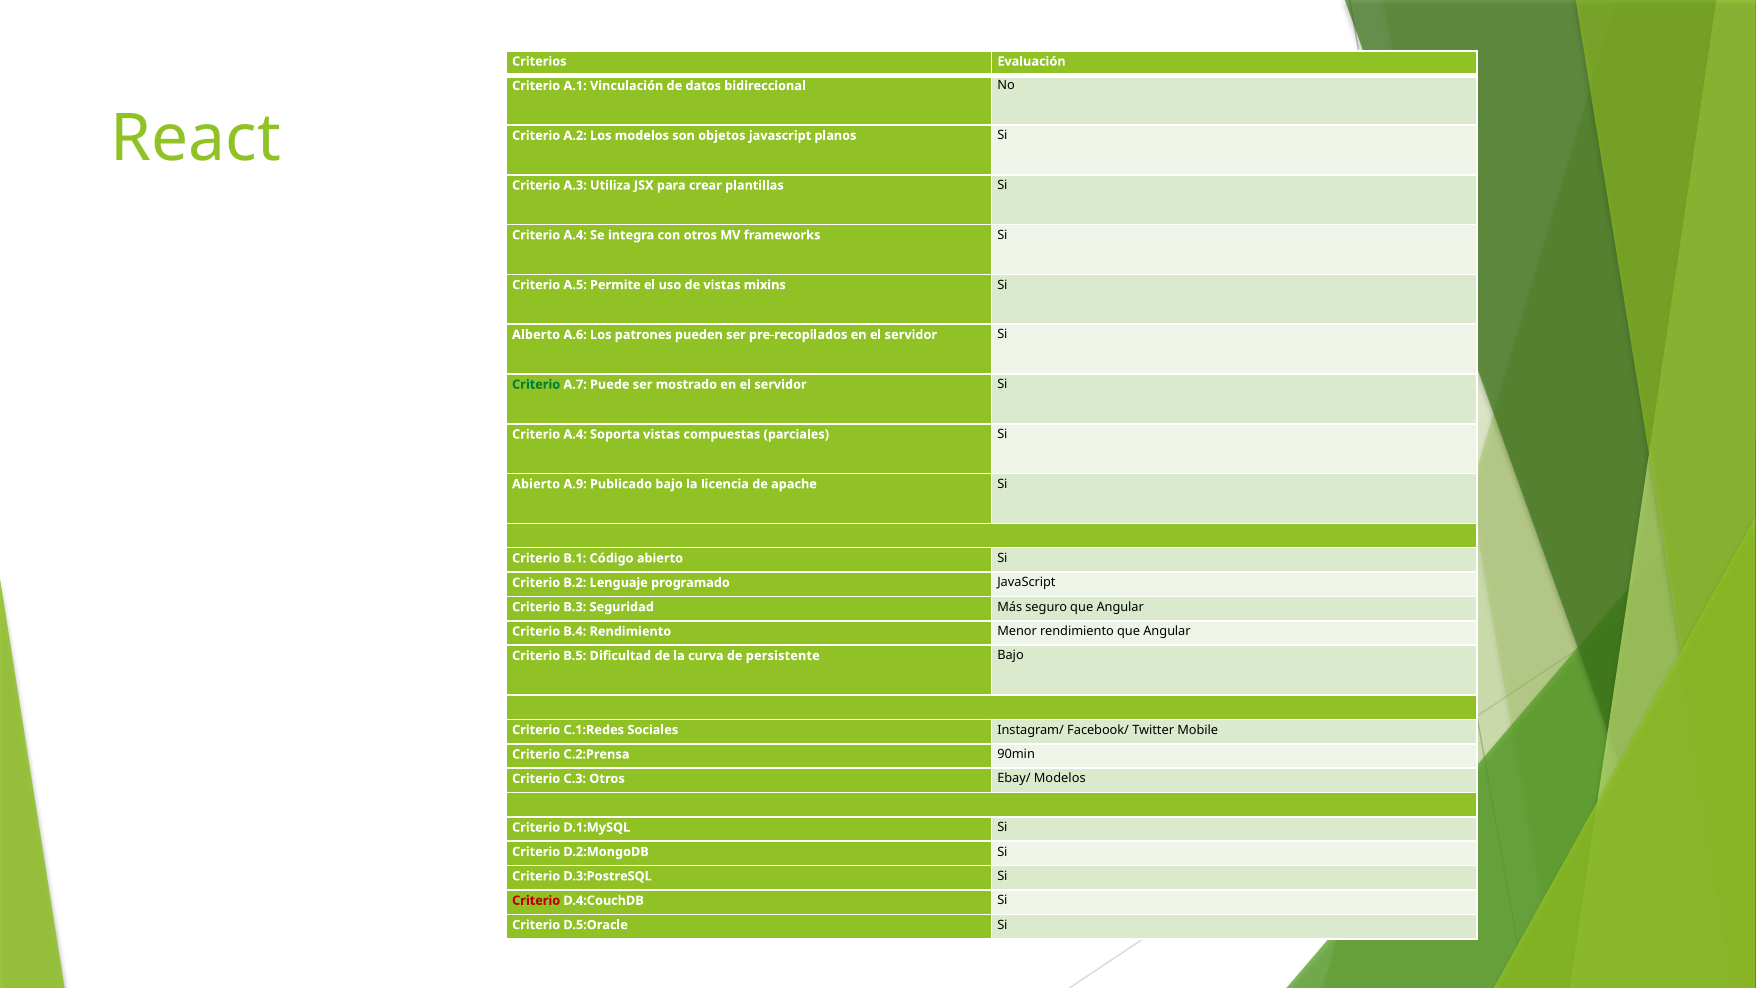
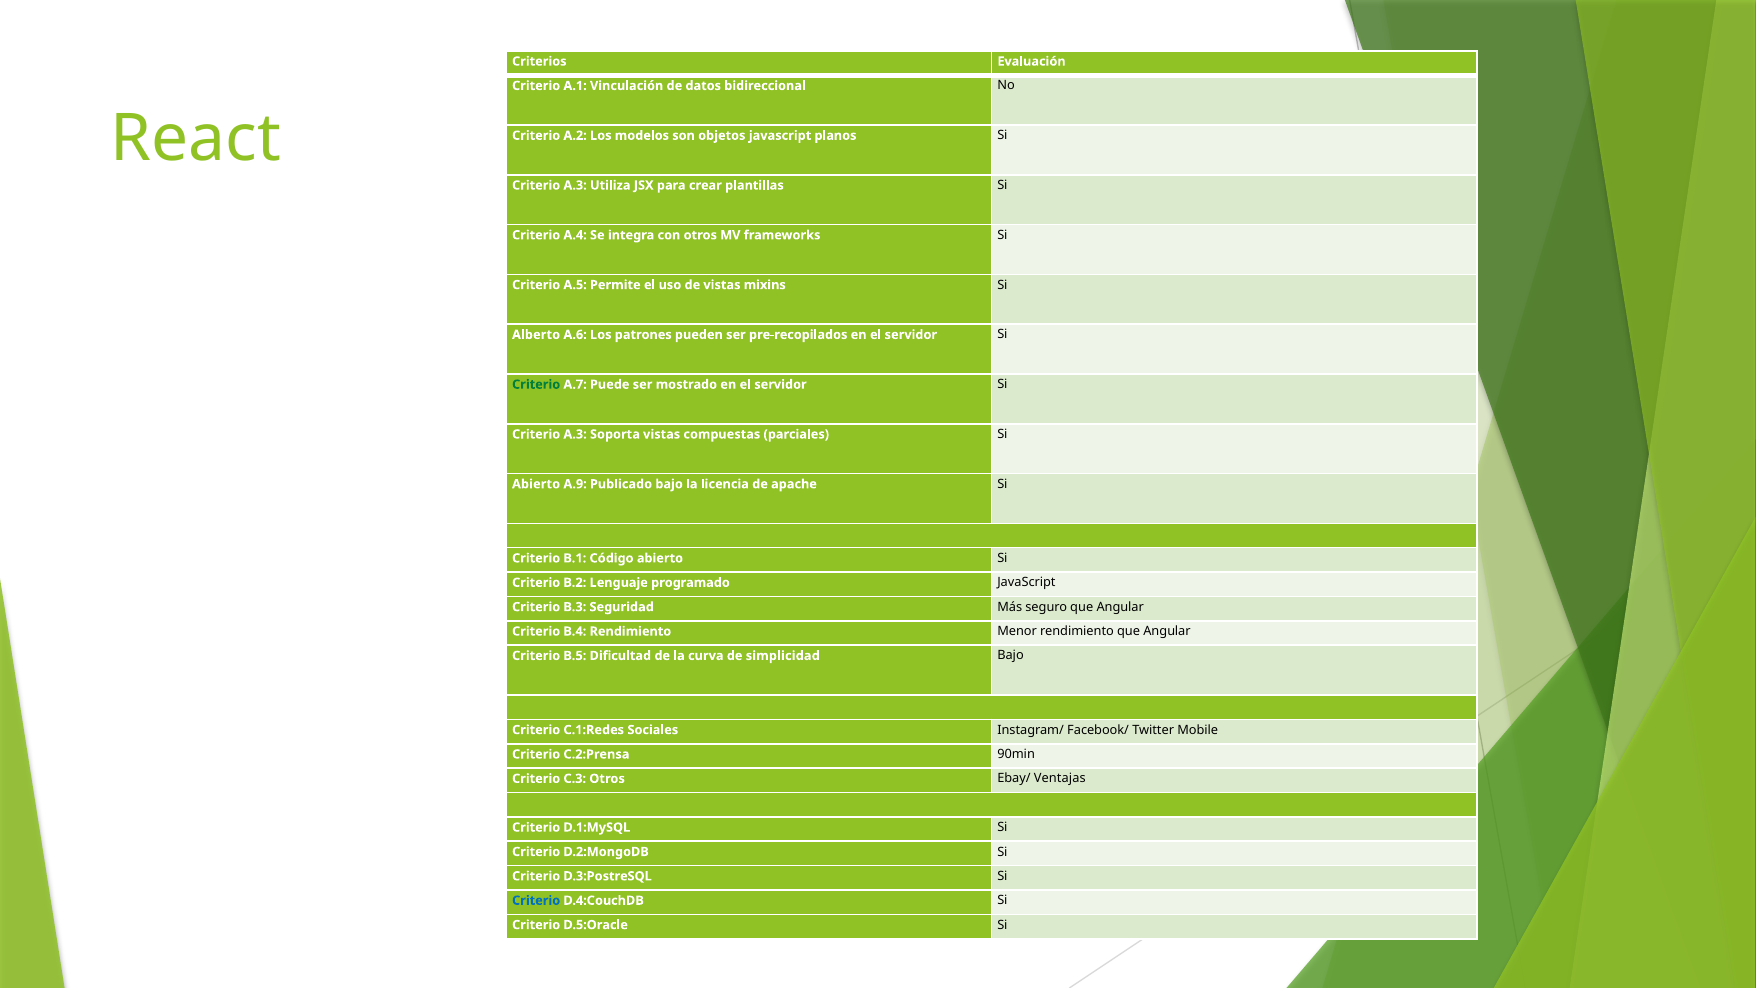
A.4: A.4 -> A.3 (575, 434)
persistente: persistente -> simplicidad (783, 656)
Ebay/ Modelos: Modelos -> Ventajas (1060, 778)
Criterio colour: red -> blue (536, 900)
